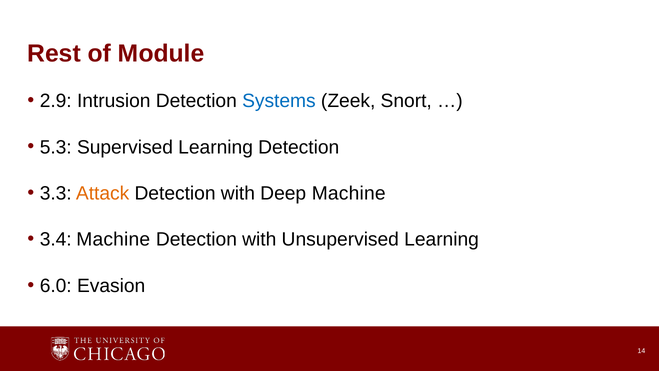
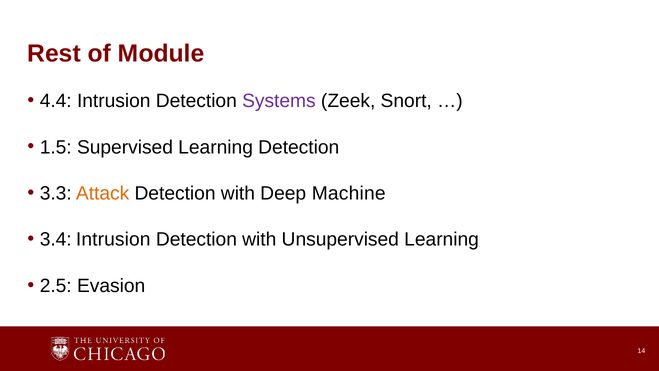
2.9: 2.9 -> 4.4 (56, 101)
Systems colour: blue -> purple (279, 101)
5.3: 5.3 -> 1.5 (56, 147)
3.4 Machine: Machine -> Intrusion (113, 239)
6.0: 6.0 -> 2.5 (56, 285)
